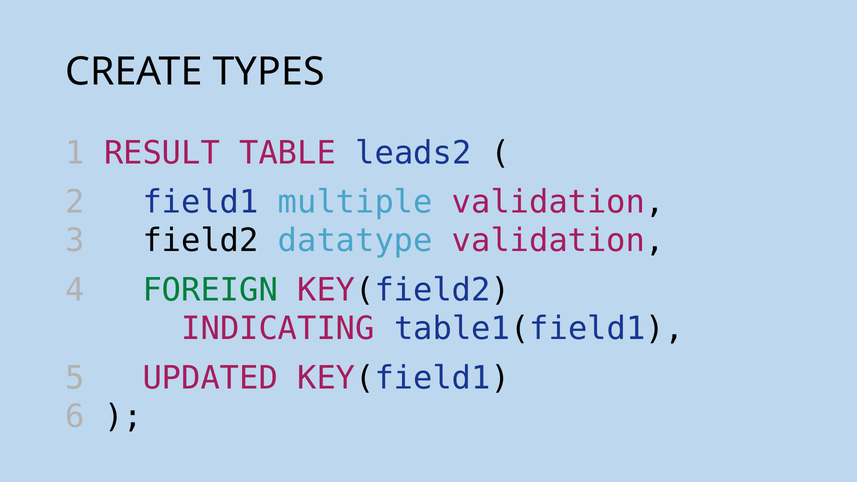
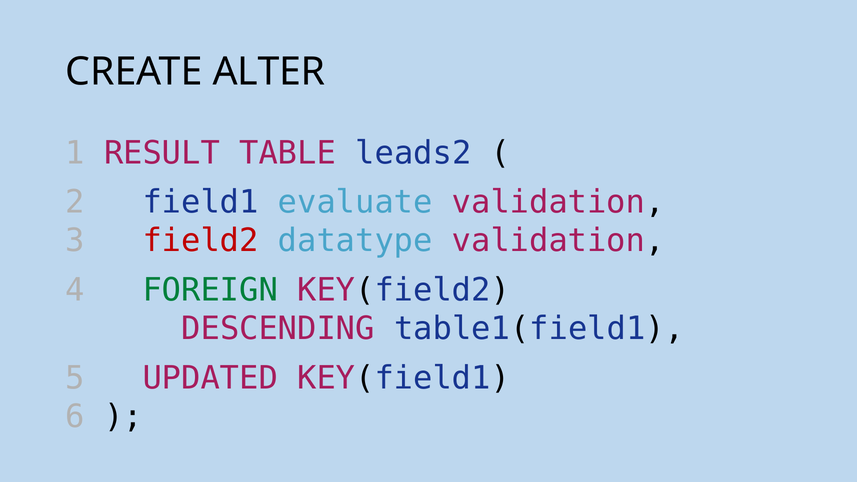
TYPES: TYPES -> ALTER (269, 72)
multiple: multiple -> evaluate (355, 202)
field2 colour: black -> red (201, 241)
INDICATING: INDICATING -> DESCENDING (278, 329)
